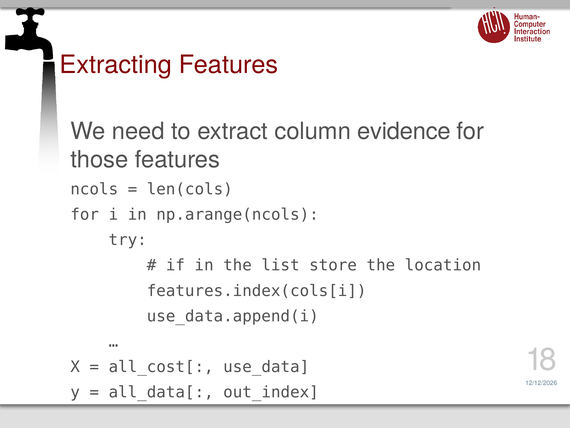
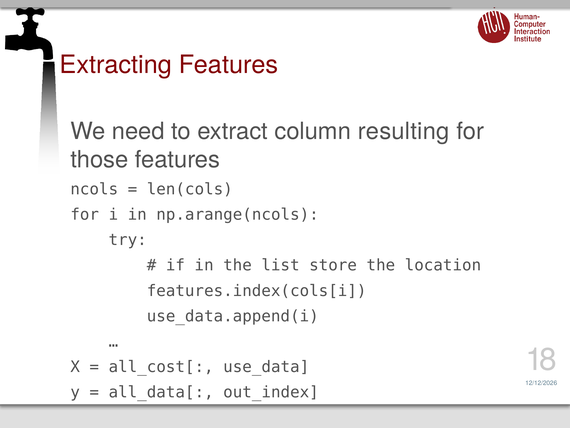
evidence: evidence -> resulting (404, 131)
